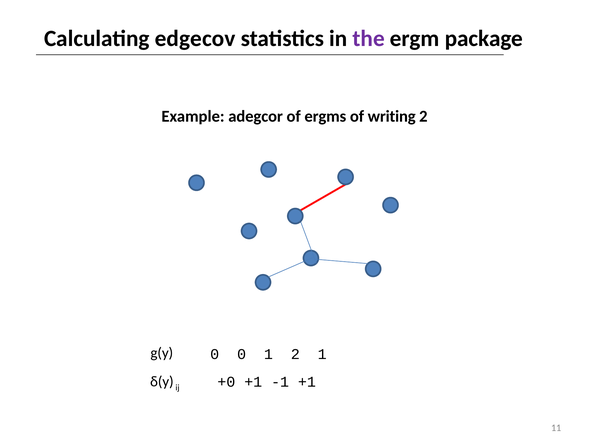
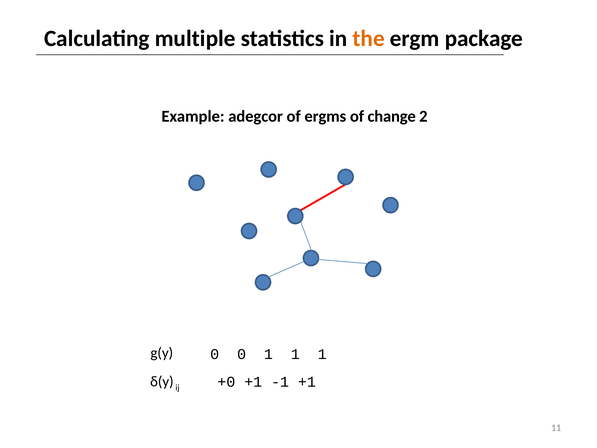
edgecov: edgecov -> multiple (195, 38)
the colour: purple -> orange (369, 38)
writing: writing -> change (392, 116)
0 1 2: 2 -> 1 (295, 354)
